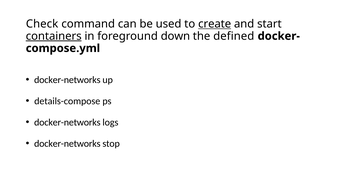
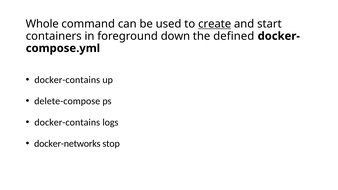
Check: Check -> Whole (42, 24)
containers underline: present -> none (54, 36)
docker-networks: docker-networks -> docker-contains (67, 80)
details-compose: details-compose -> delete-compose (67, 101)
docker-networks: docker-networks -> docker-contains (67, 123)
